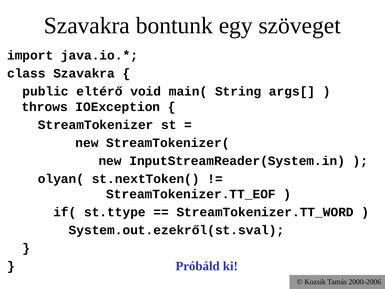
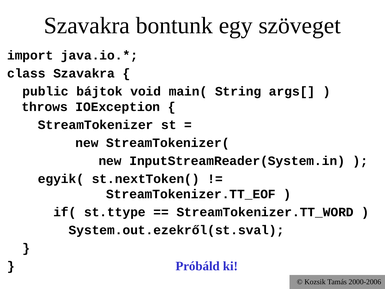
eltérő: eltérő -> bájtok (99, 91)
olyan(: olyan( -> egyik( (61, 179)
